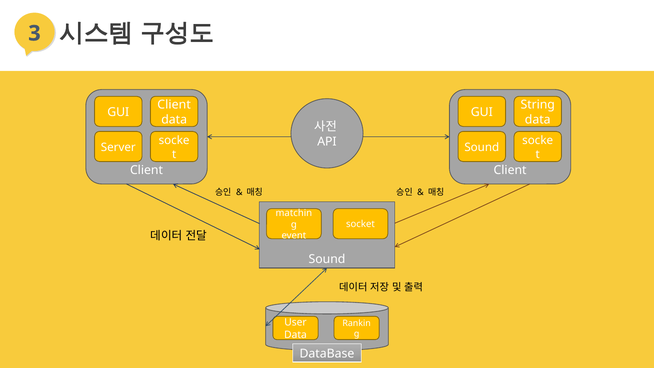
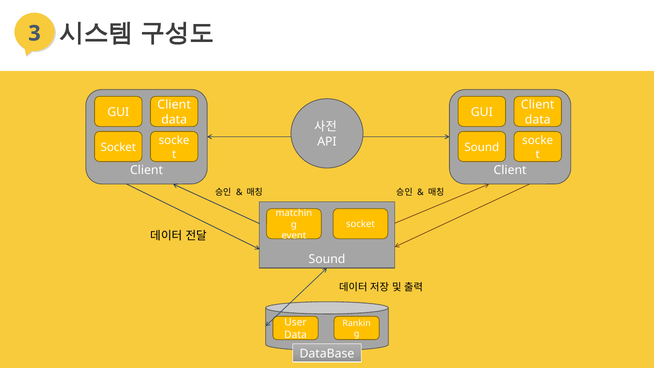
String: String -> Client (538, 105)
Server: Server -> Socket (118, 147)
